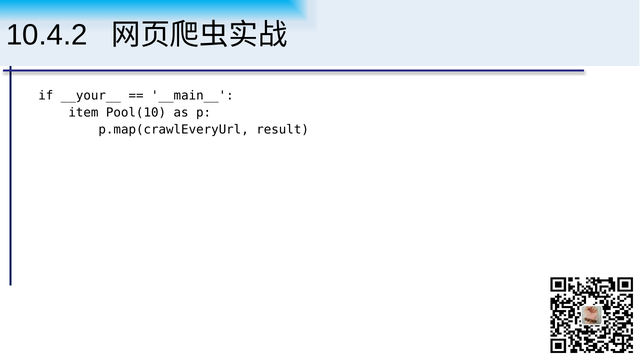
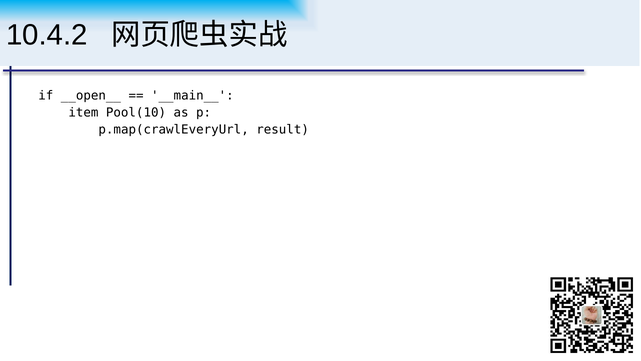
__your__: __your__ -> __open__ (91, 96)
